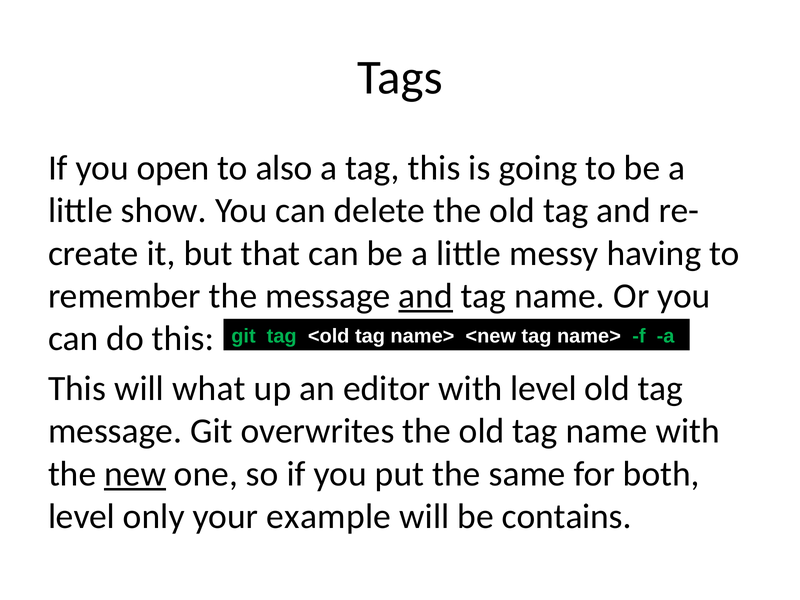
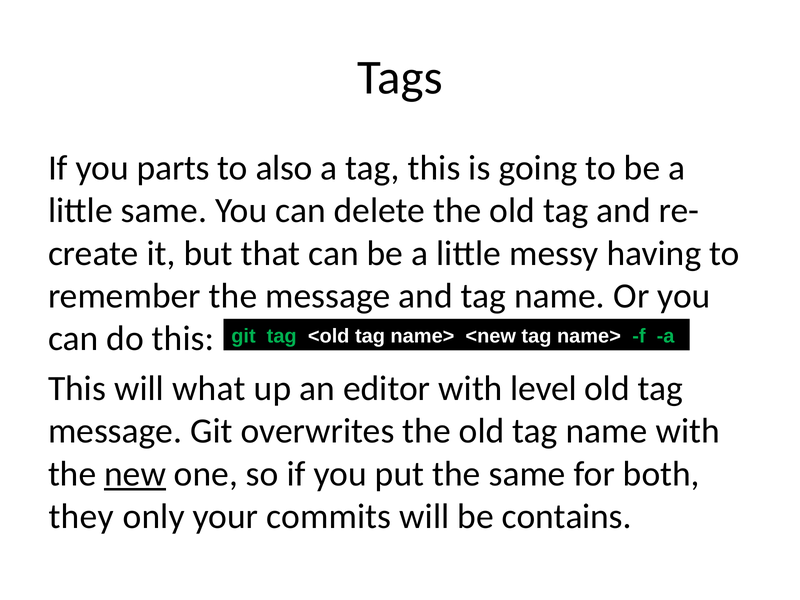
open: open -> parts (173, 168)
little show: show -> same (164, 211)
and underline: present -> none (426, 296)
level: level -> they (81, 517)
example: example -> commits (329, 517)
